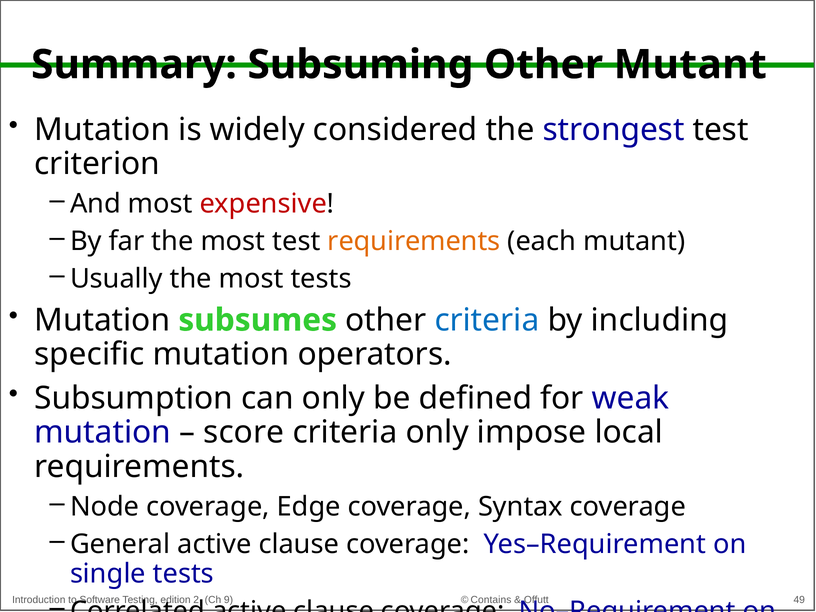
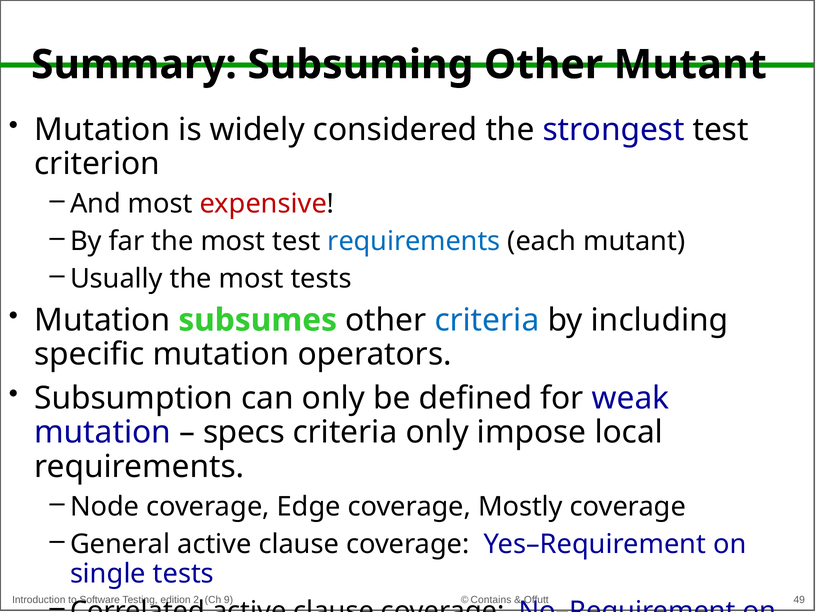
requirements colour: orange -> blue (414, 241)
score: score -> specs (244, 433)
Syntax: Syntax -> Mostly (520, 507)
